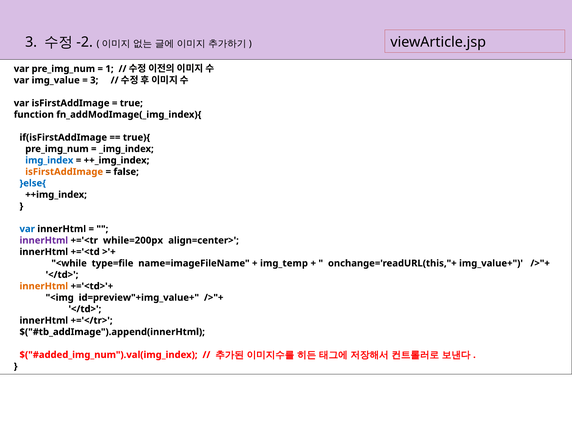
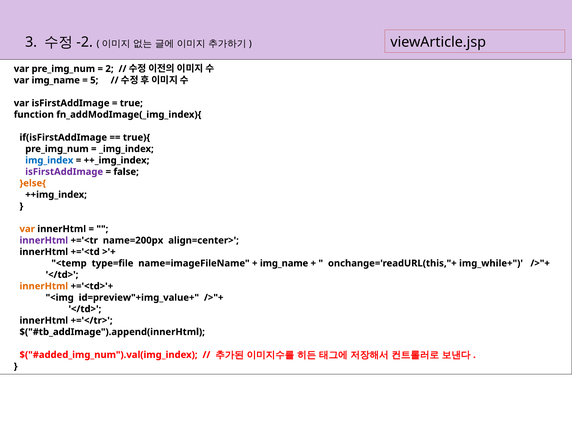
1: 1 -> 2 (110, 69)
var img_value: img_value -> img_name (56, 80)
3: 3 -> 5 (94, 80)
isFirstAddImage colour: orange -> purple (64, 172)
}else{ colour: blue -> orange (33, 183)
var colour: blue -> orange (27, 229)
while=200px: while=200px -> name=200px (133, 240)
<while: <while -> <temp (69, 263)
img_temp: img_temp -> img_name (284, 263)
img_value+: img_value+ -> img_while+ (491, 263)
